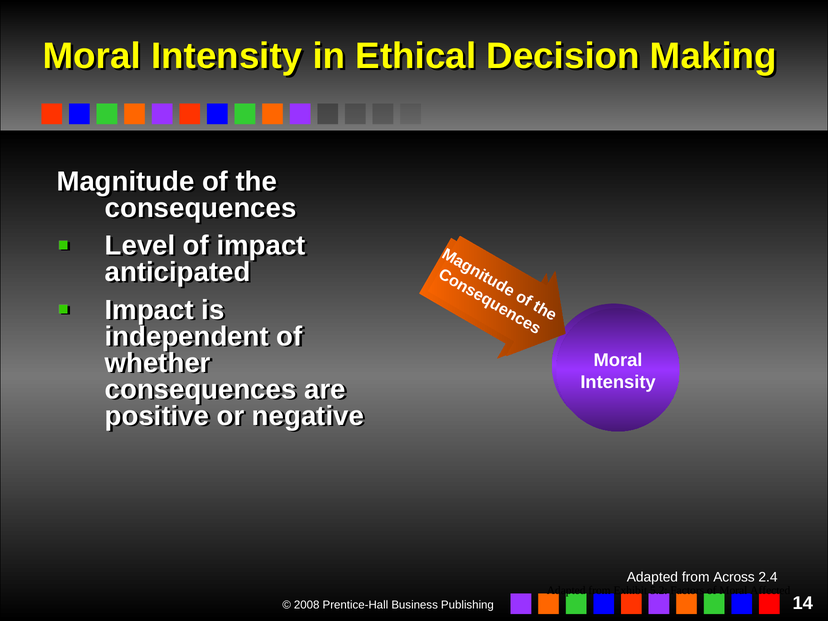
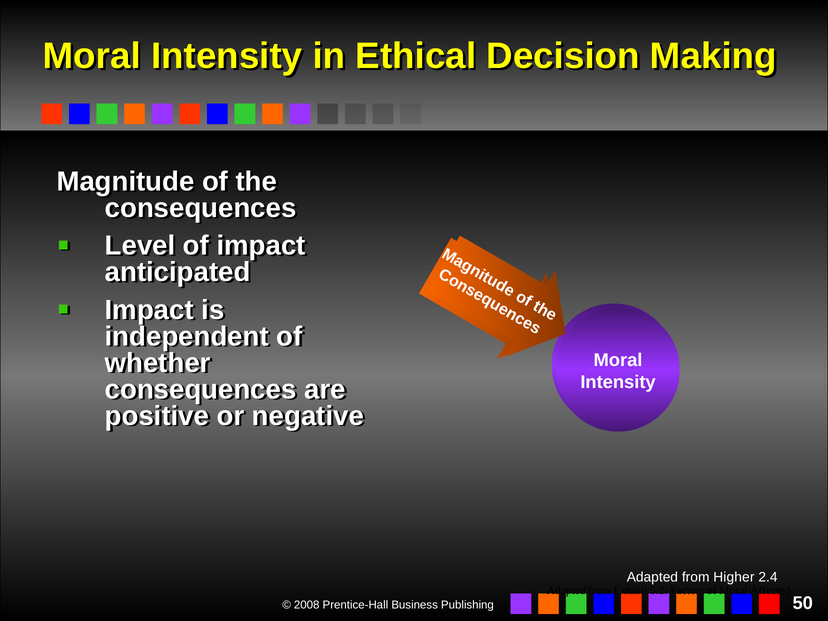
Across: Across -> Higher (734, 577)
14: 14 -> 50 (803, 603)
